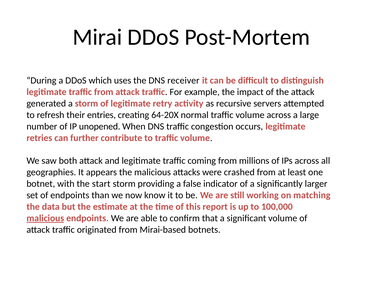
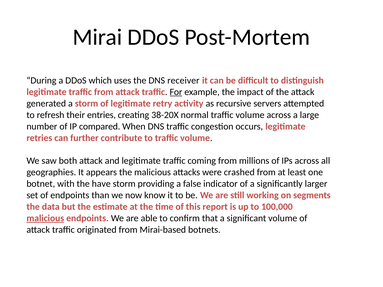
For underline: none -> present (176, 92)
64-20X: 64-20X -> 38-20X (165, 115)
unopened: unopened -> compared (100, 127)
start: start -> have (101, 184)
matching: matching -> segments (312, 195)
